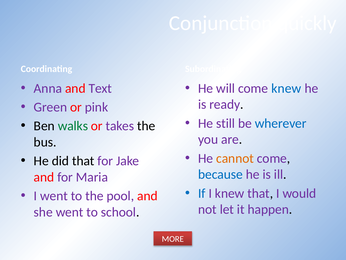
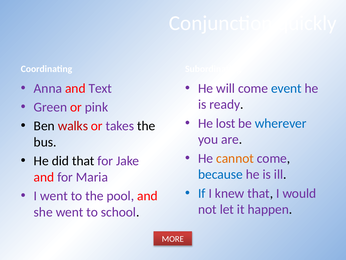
come knew: knew -> event (286, 88)
still: still -> lost (226, 123)
walks colour: green -> red (73, 126)
